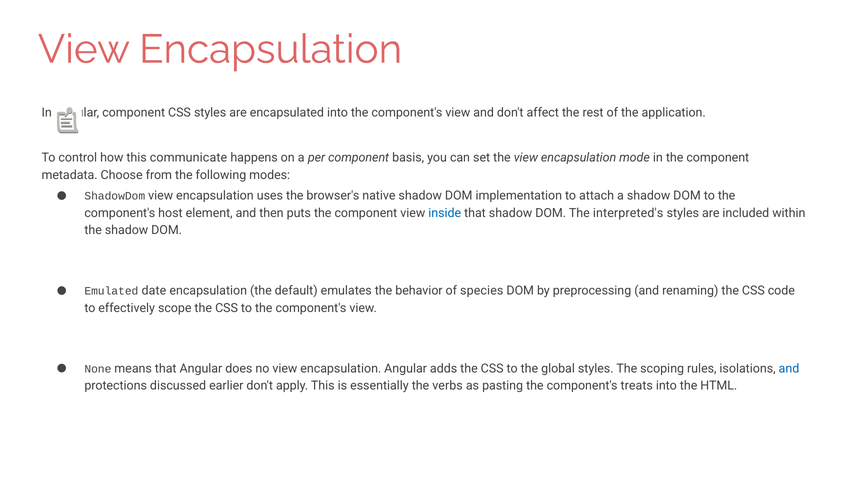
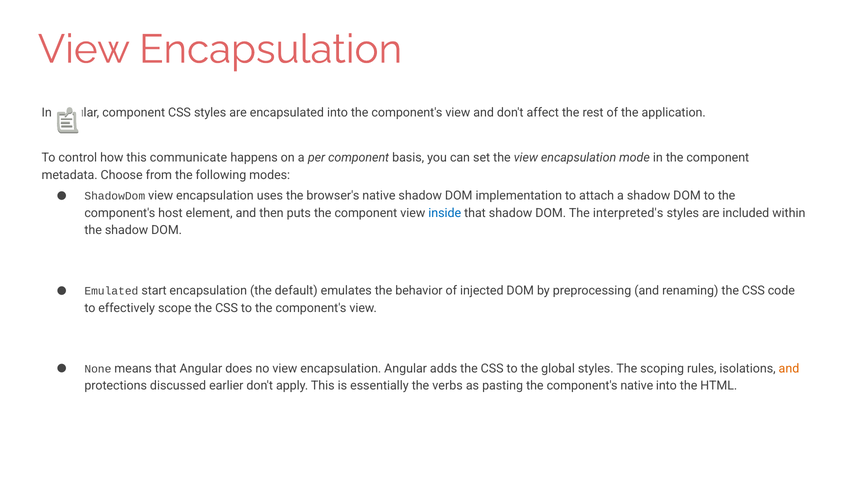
date: date -> start (154, 290)
species: species -> injected (482, 290)
and colour: blue -> orange (789, 368)
component's treats: treats -> native (637, 385)
